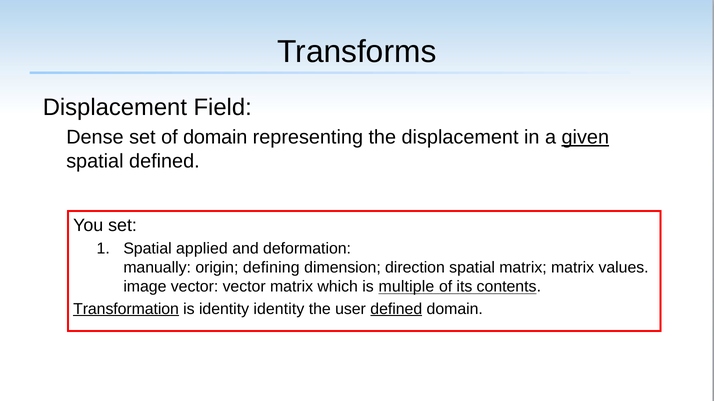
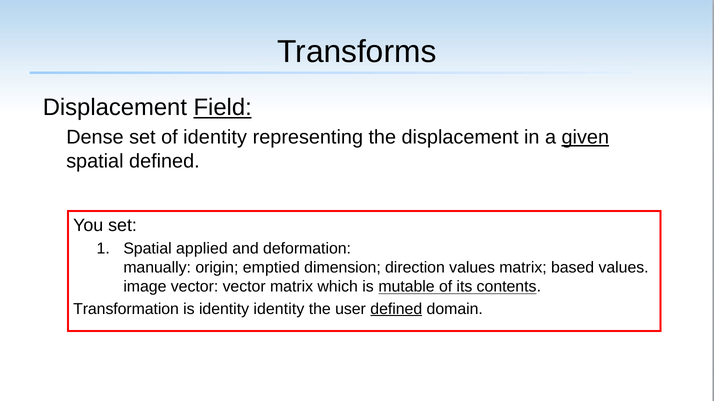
Field underline: none -> present (223, 108)
of domain: domain -> identity (215, 137)
defining: defining -> emptied (271, 268)
direction spatial: spatial -> values (472, 268)
matrix matrix: matrix -> based (573, 268)
multiple: multiple -> mutable (407, 287)
Transformation underline: present -> none (126, 309)
